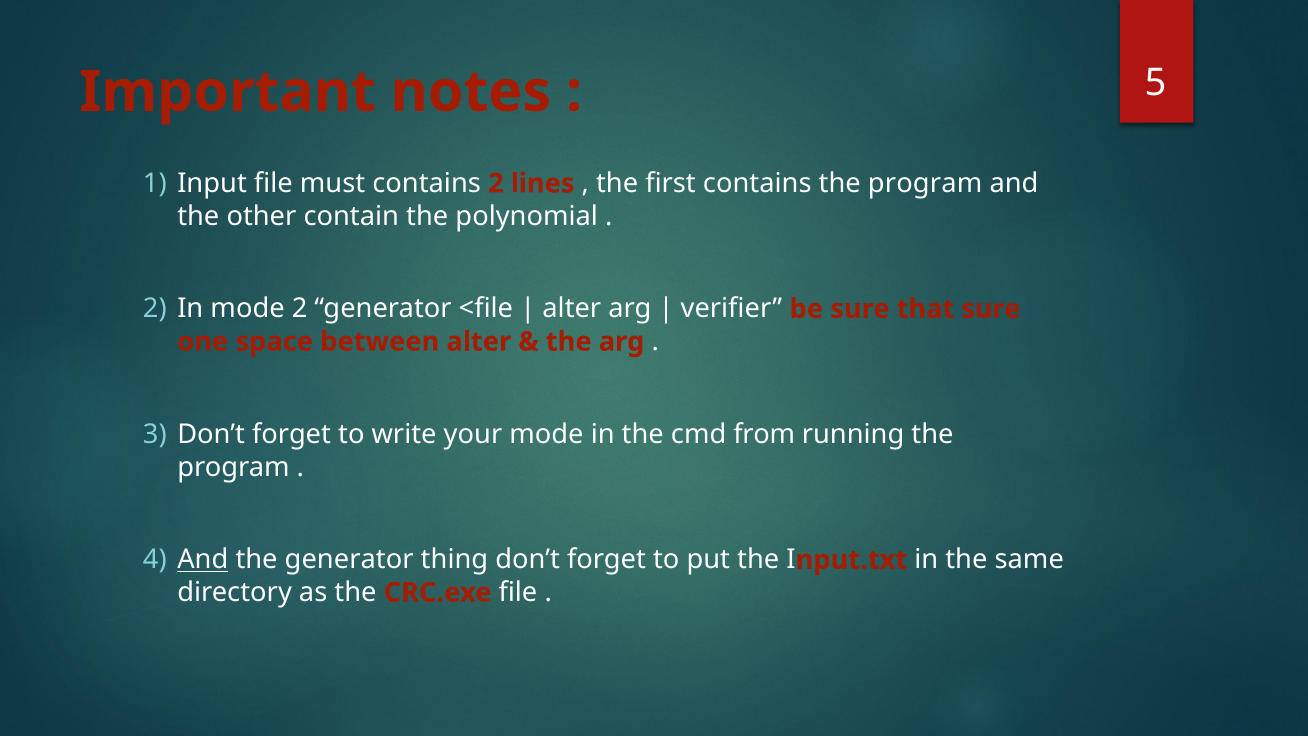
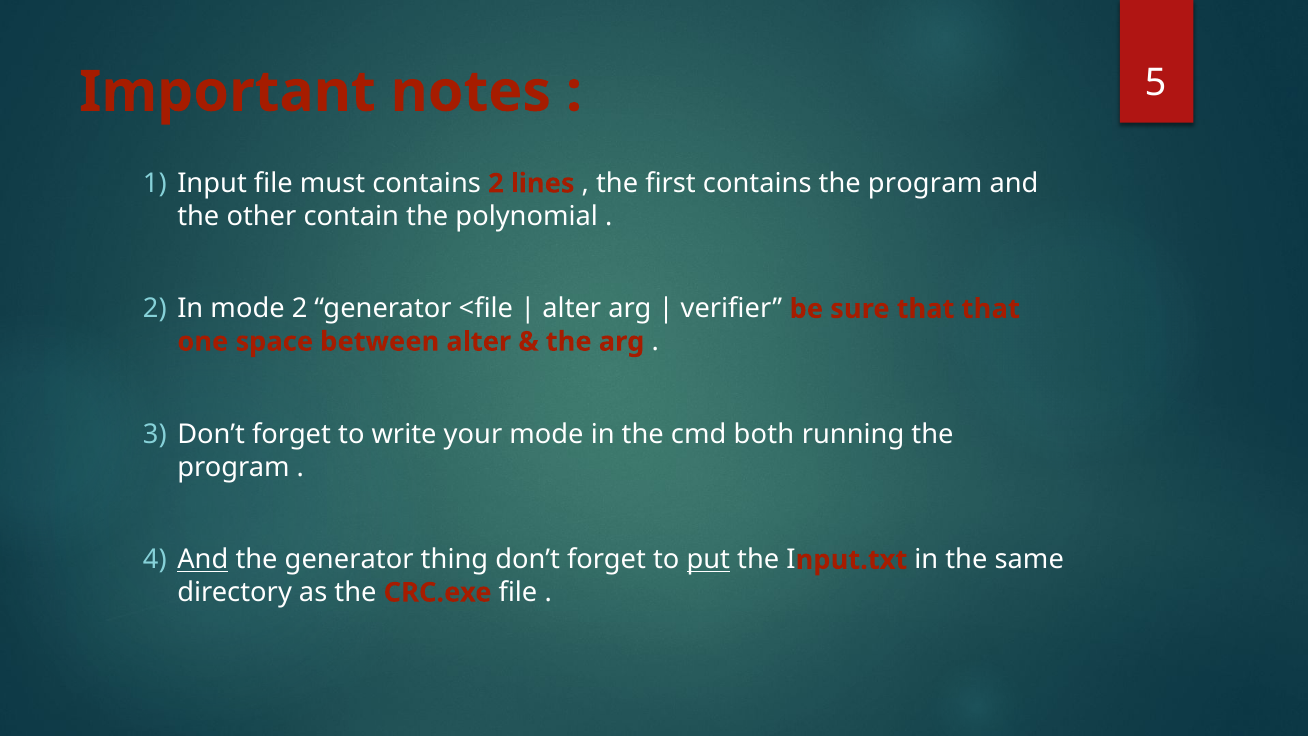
that sure: sure -> that (991, 309)
from: from -> both (764, 434)
put underline: none -> present (708, 560)
